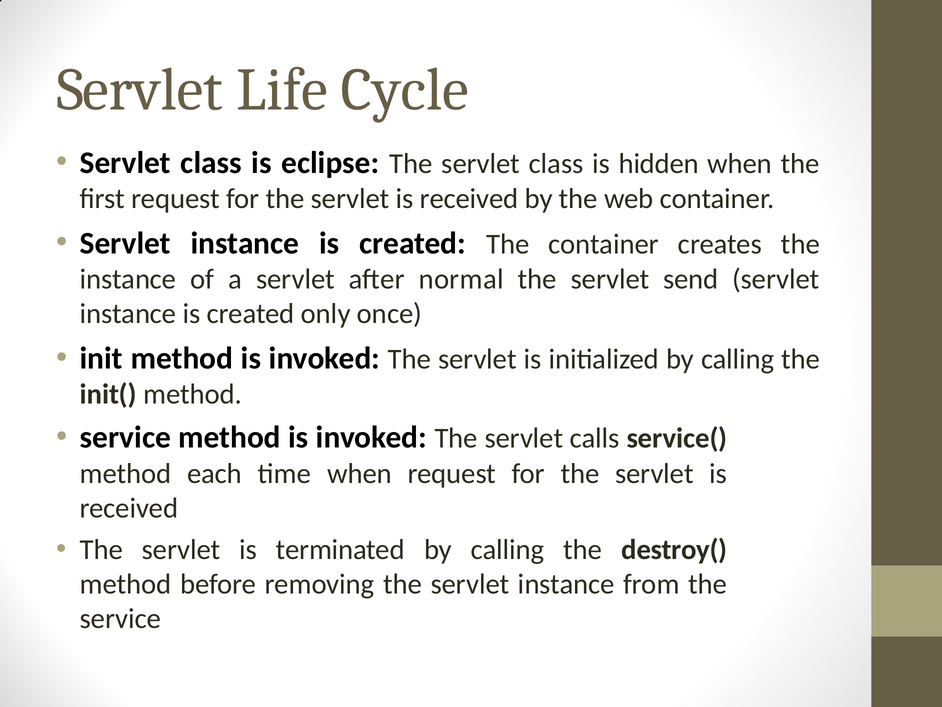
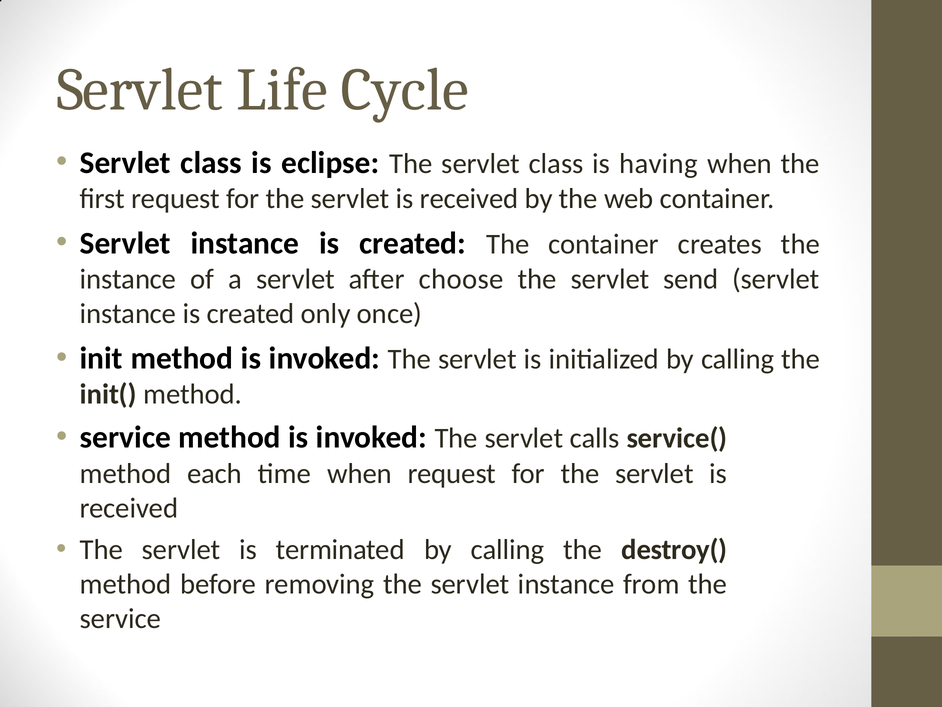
hidden: hidden -> having (658, 164)
normal: normal -> choose (461, 279)
